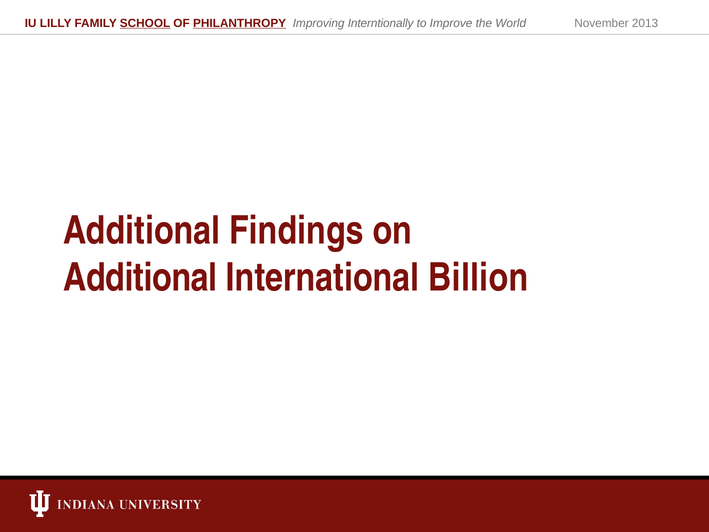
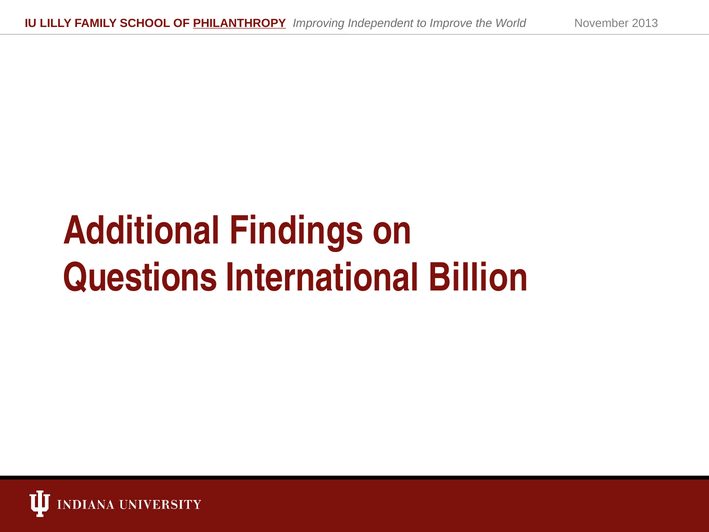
SCHOOL underline: present -> none (145, 23)
Interntionally: Interntionally -> Independent (381, 23)
Additional: Additional -> Questions (140, 278)
